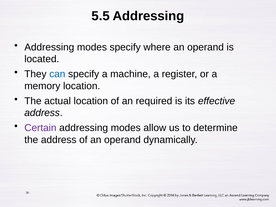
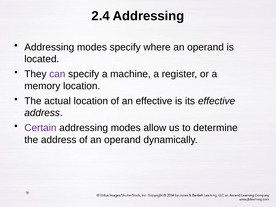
5.5: 5.5 -> 2.4 (101, 16)
can colour: blue -> purple (57, 74)
an required: required -> effective (154, 101)
